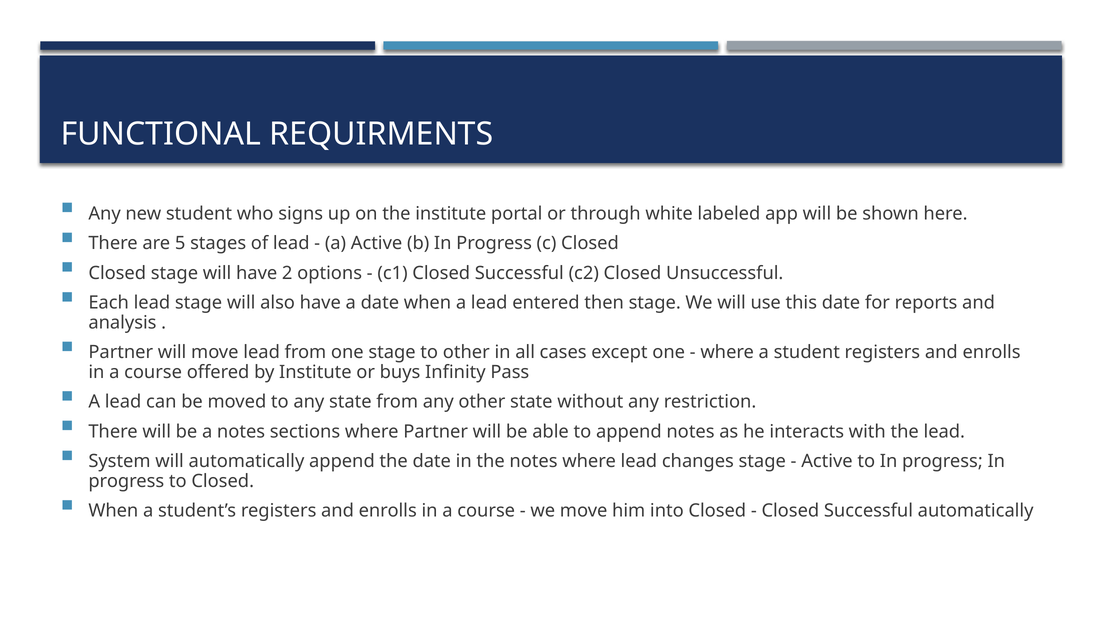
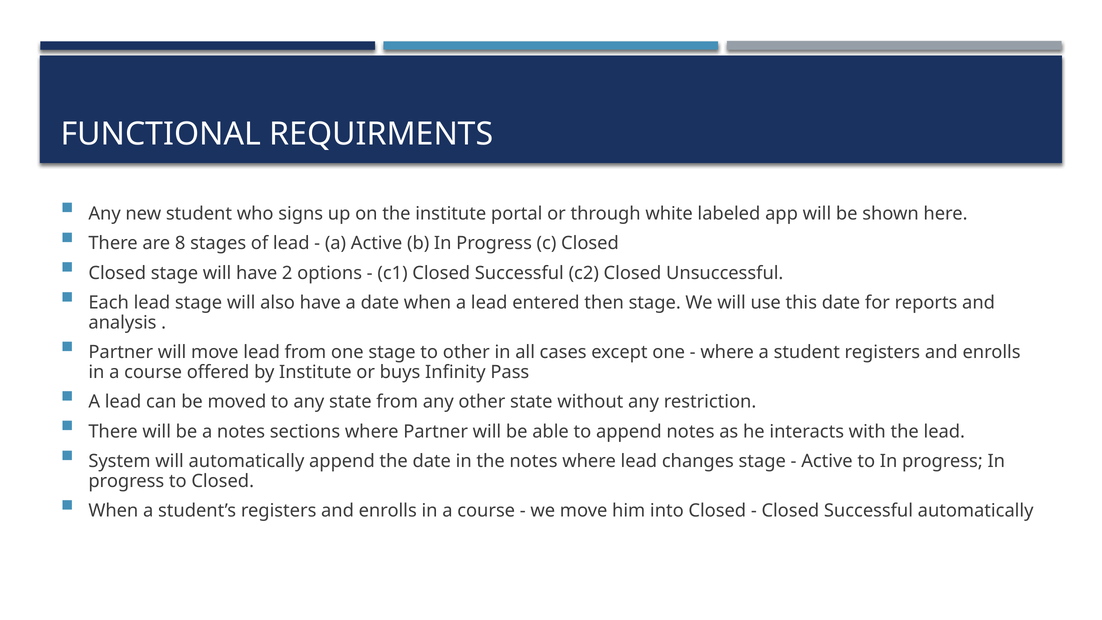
5: 5 -> 8 (180, 243)
